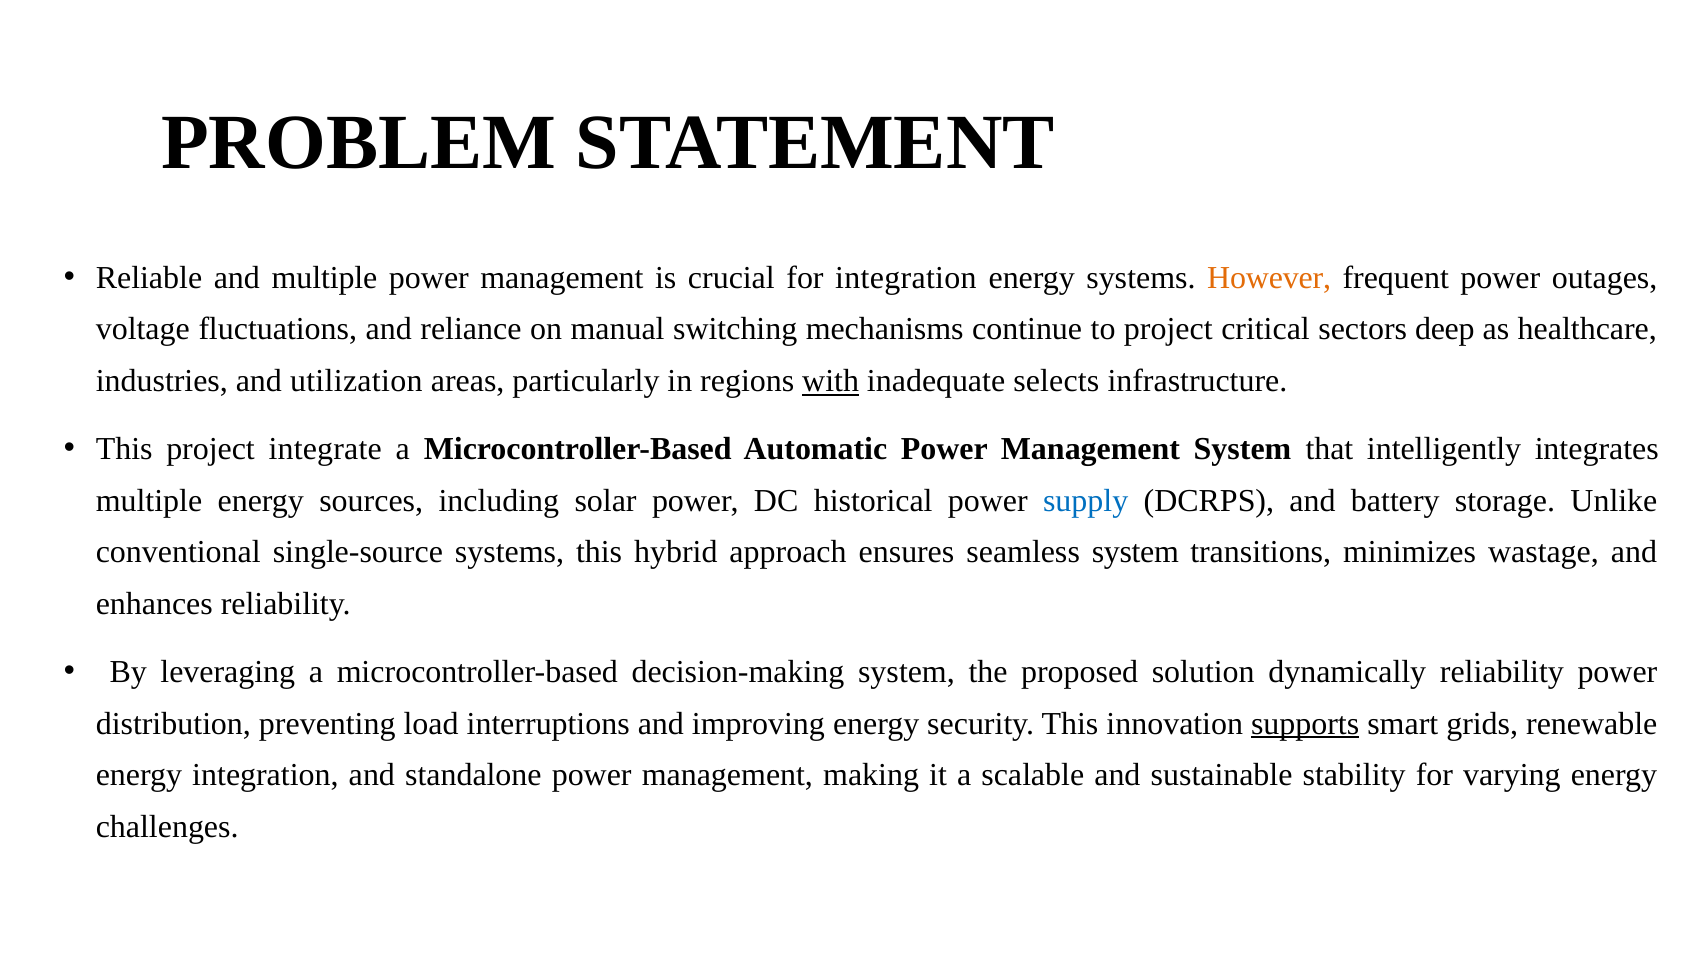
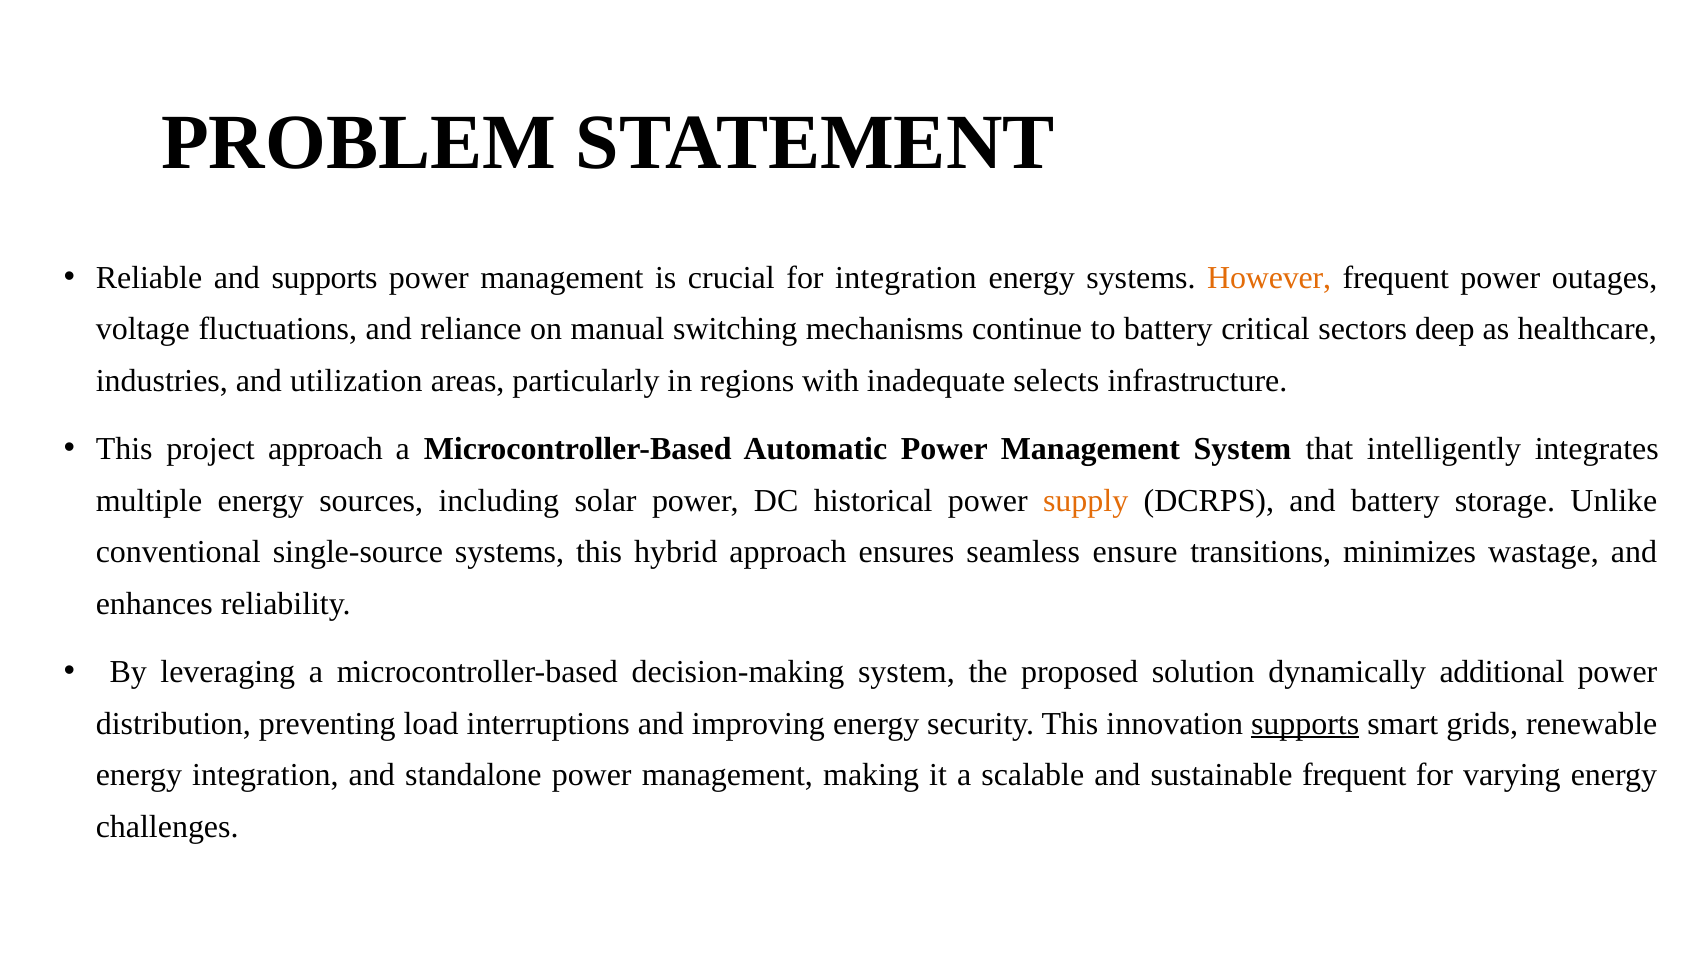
and multiple: multiple -> supports (325, 278)
to project: project -> battery (1168, 329)
with underline: present -> none (831, 381)
project integrate: integrate -> approach (325, 449)
supply colour: blue -> orange (1086, 501)
seamless system: system -> ensure (1135, 552)
dynamically reliability: reliability -> additional (1502, 672)
sustainable stability: stability -> frequent (1354, 775)
